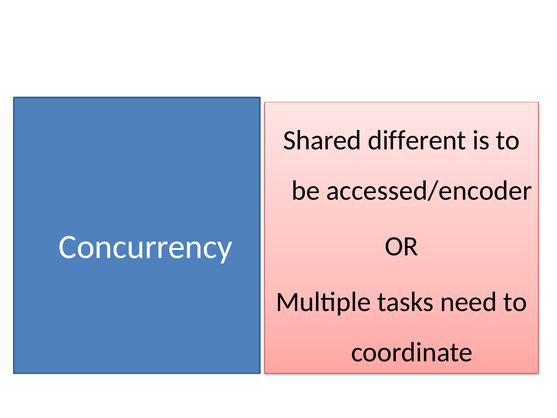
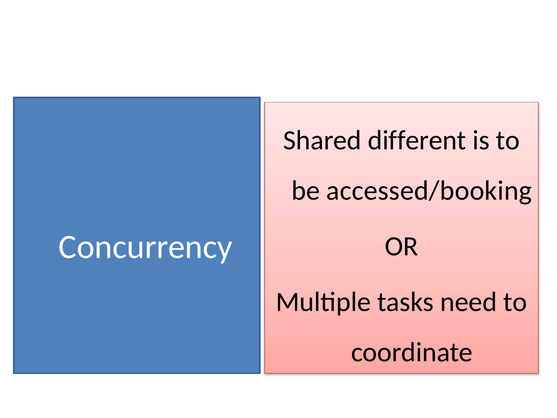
accessed/encoder: accessed/encoder -> accessed/booking (429, 190)
